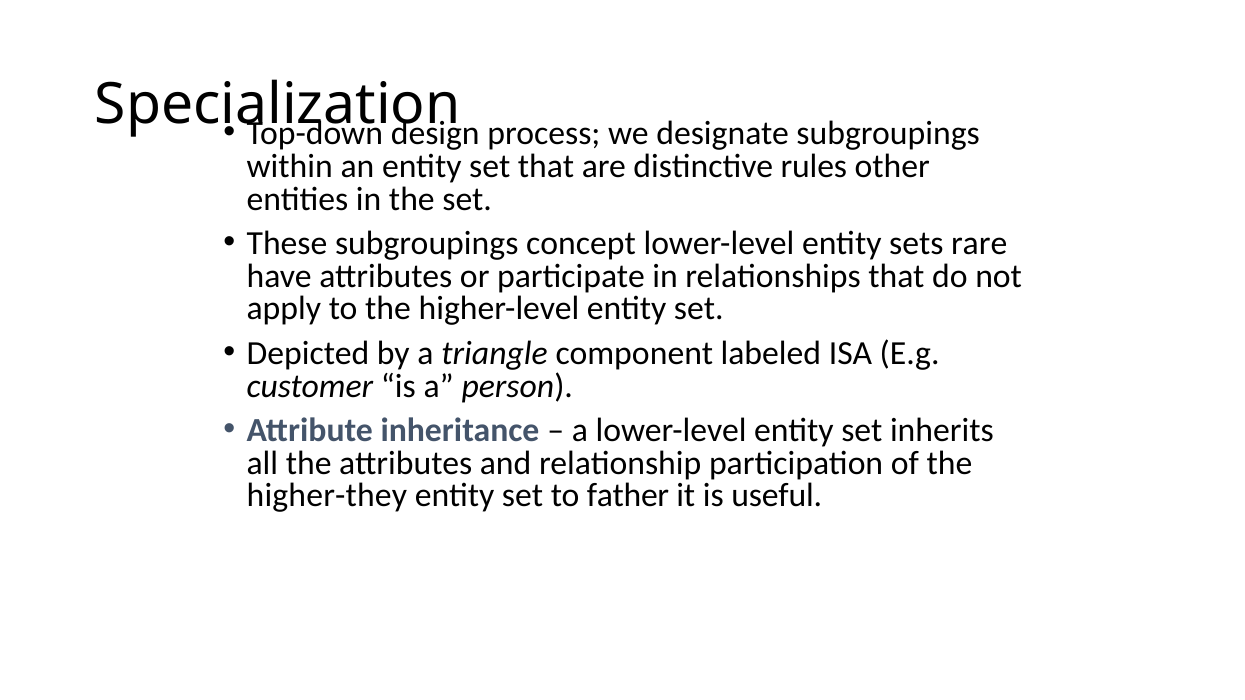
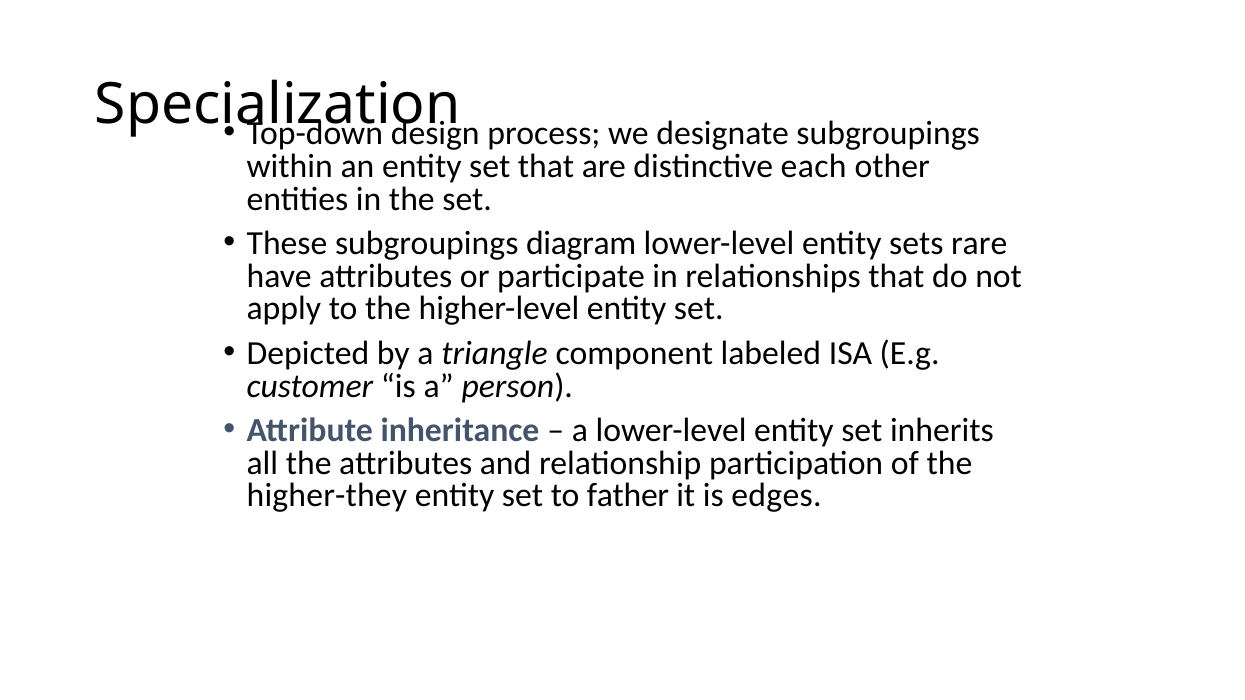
rules: rules -> each (814, 166)
concept: concept -> diagram (581, 243)
useful: useful -> edges (776, 496)
